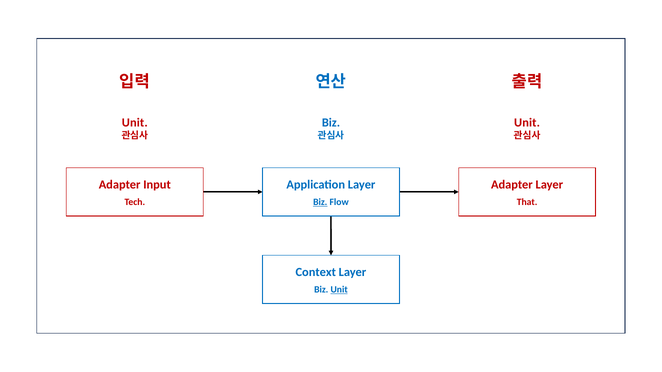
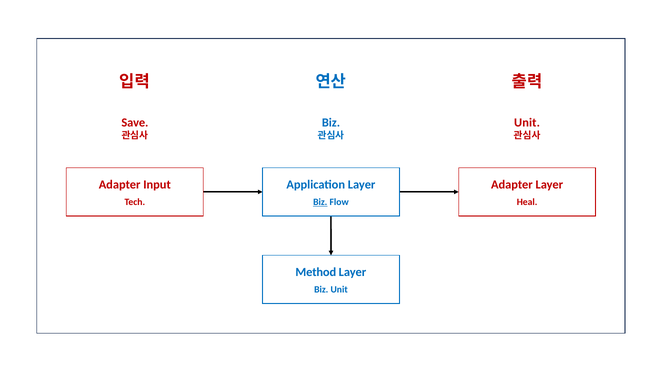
Unit: Unit -> Save (135, 123)
That: That -> Heal (527, 202)
Context: Context -> Method (316, 273)
Unit underline: present -> none (339, 290)
